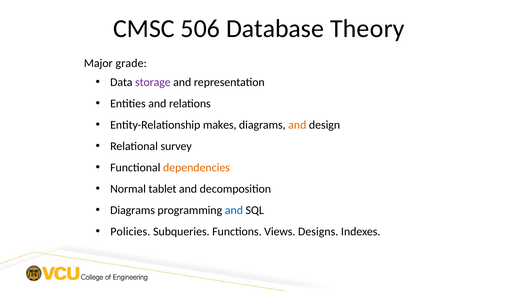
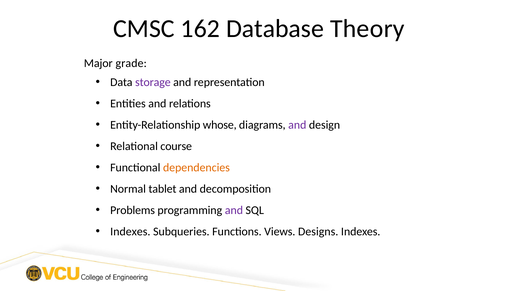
506: 506 -> 162 (200, 29)
makes: makes -> whose (220, 125)
and colour: orange -> purple (297, 125)
survey: survey -> course (176, 146)
Diagrams: Diagrams -> Problems (133, 210)
and colour: blue -> purple (234, 210)
Policies: Policies -> Indexes (130, 231)
